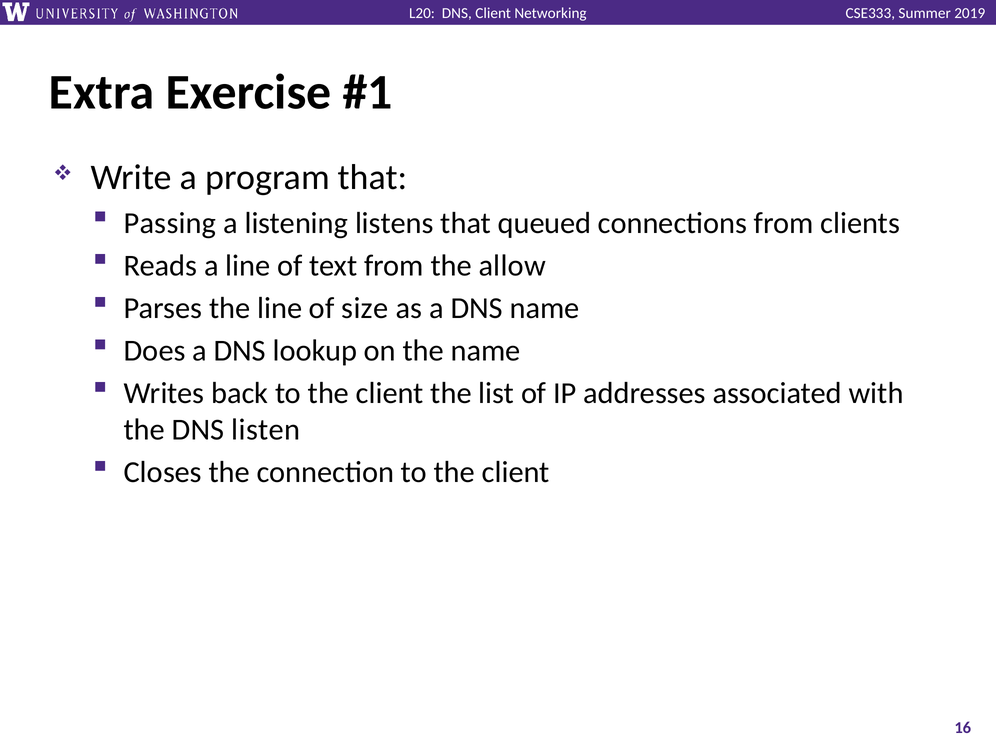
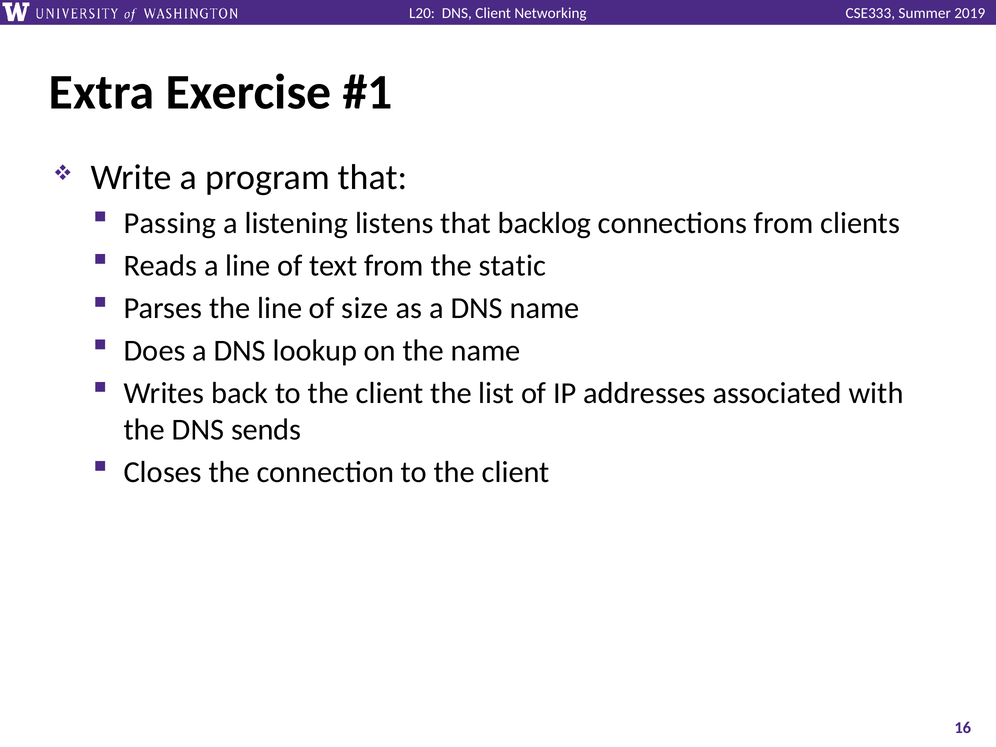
queued: queued -> backlog (545, 223)
allow: allow -> static (512, 266)
listen: listen -> sends (266, 430)
